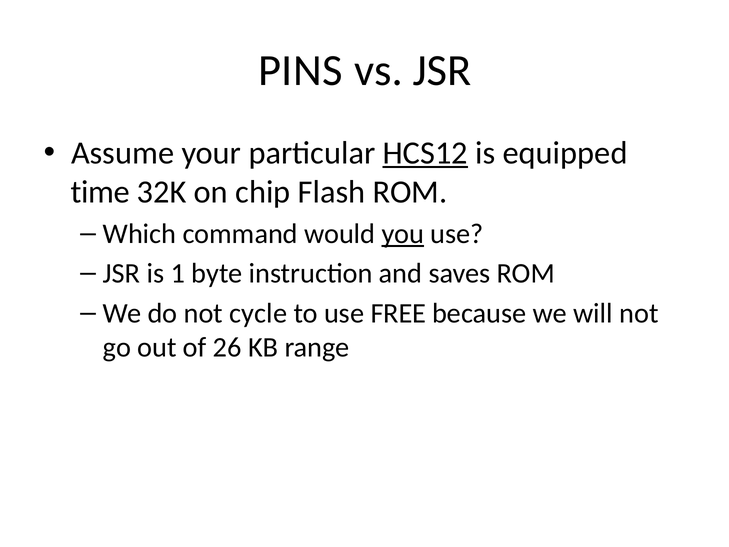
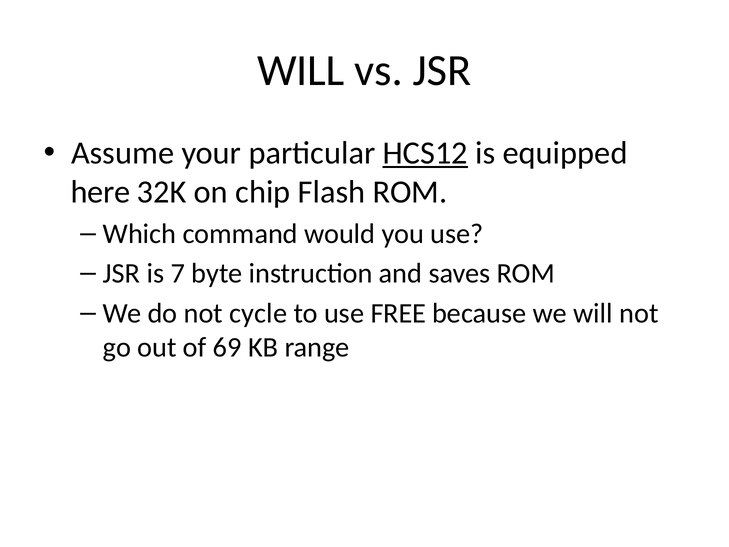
PINS: PINS -> WILL (301, 71)
time: time -> here (100, 192)
you underline: present -> none (403, 234)
1: 1 -> 7 (178, 273)
26: 26 -> 69 (227, 347)
